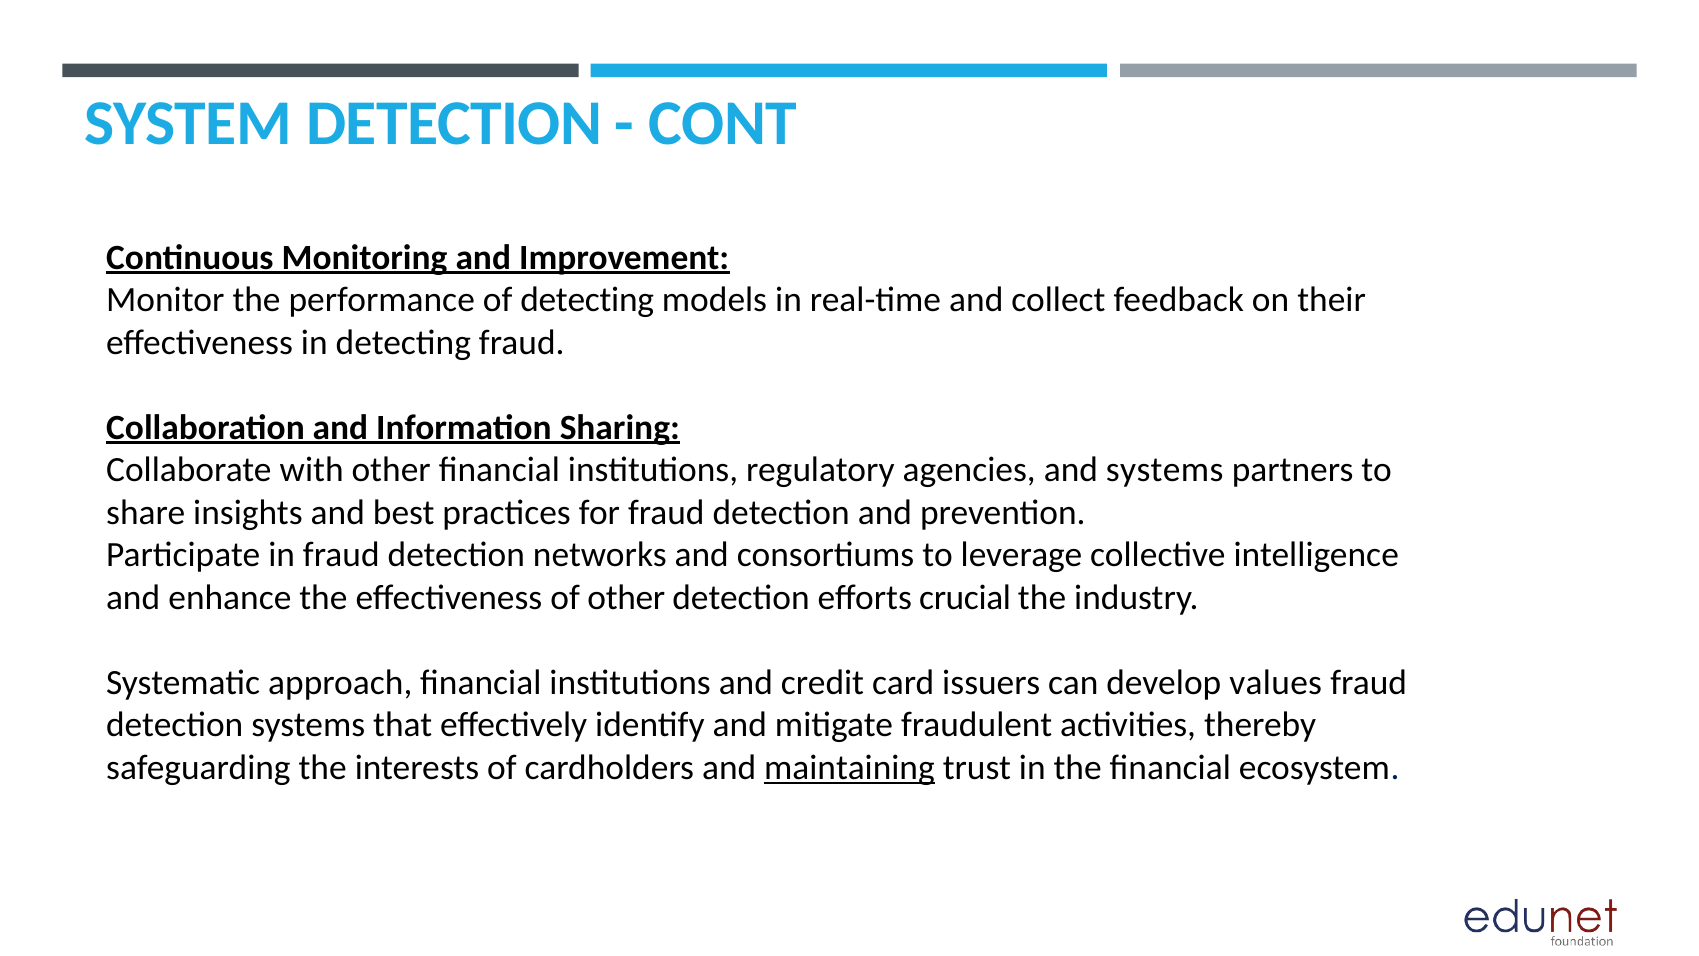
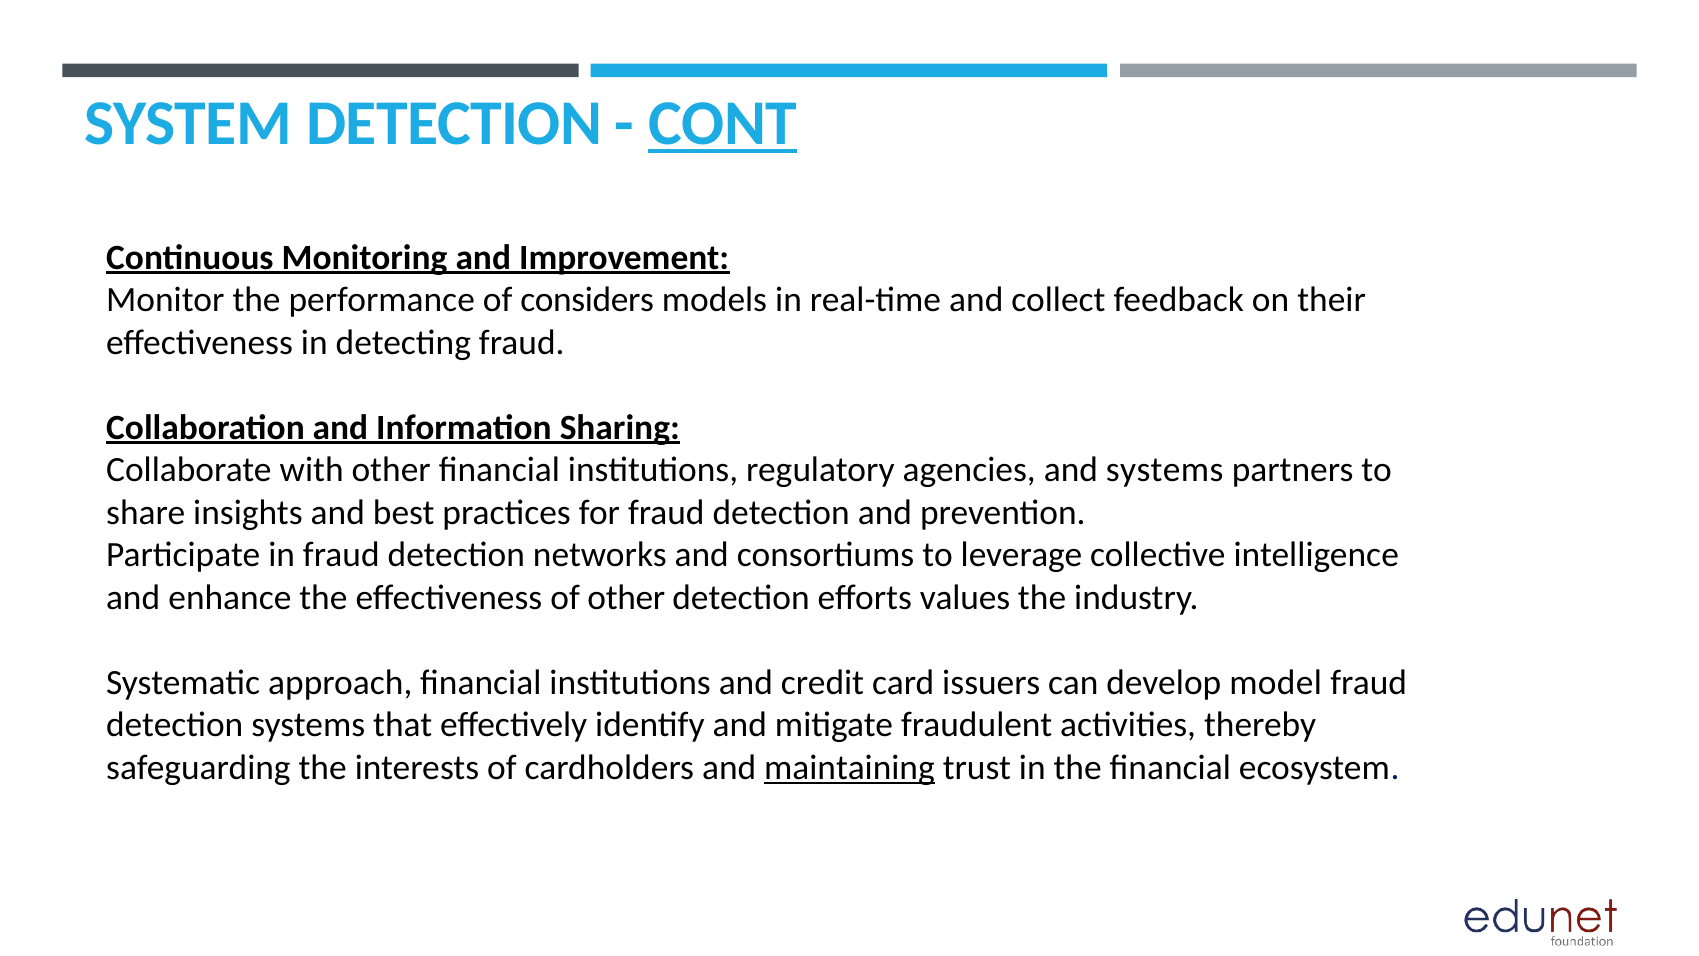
CONT underline: none -> present (723, 123)
of detecting: detecting -> considers (587, 300)
crucial: crucial -> values (965, 597)
values: values -> model (1276, 682)
